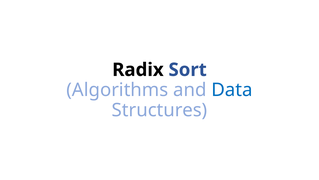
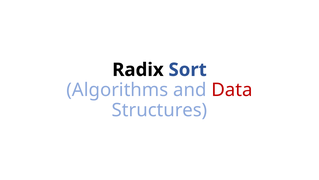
Data colour: blue -> red (232, 90)
